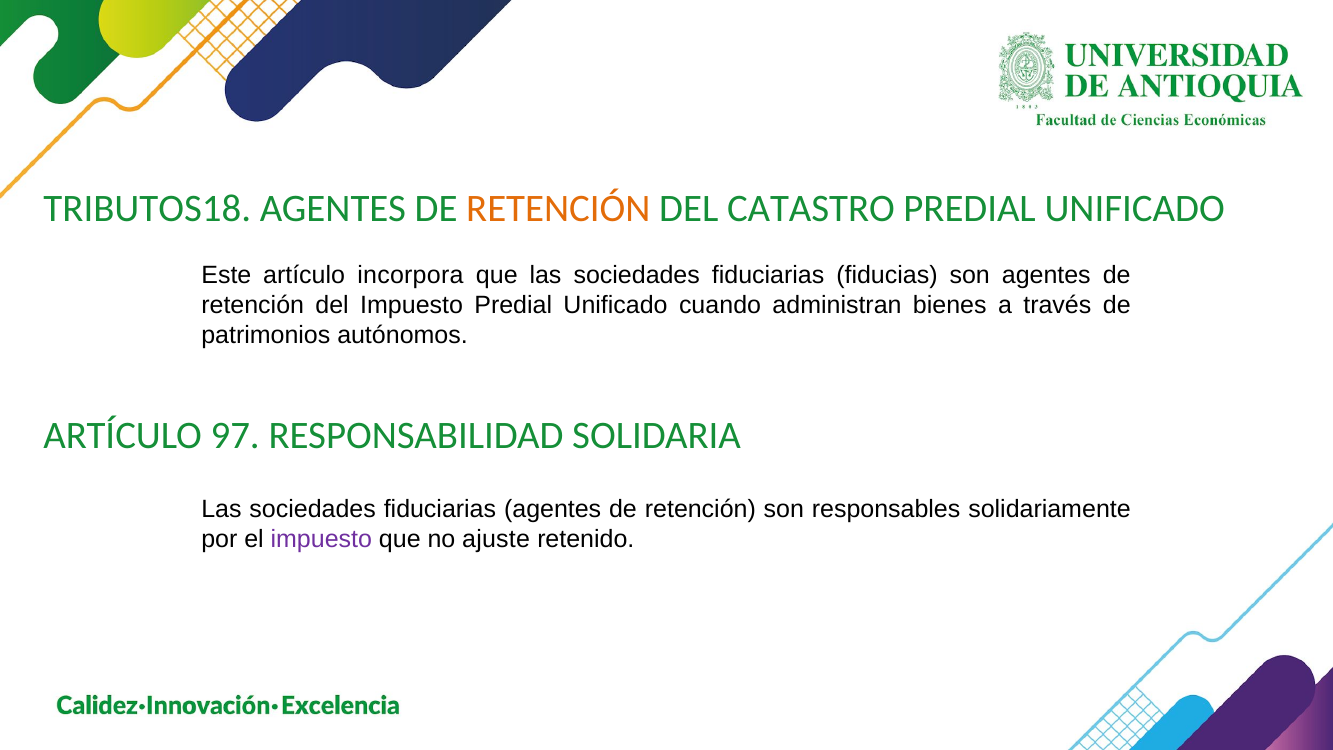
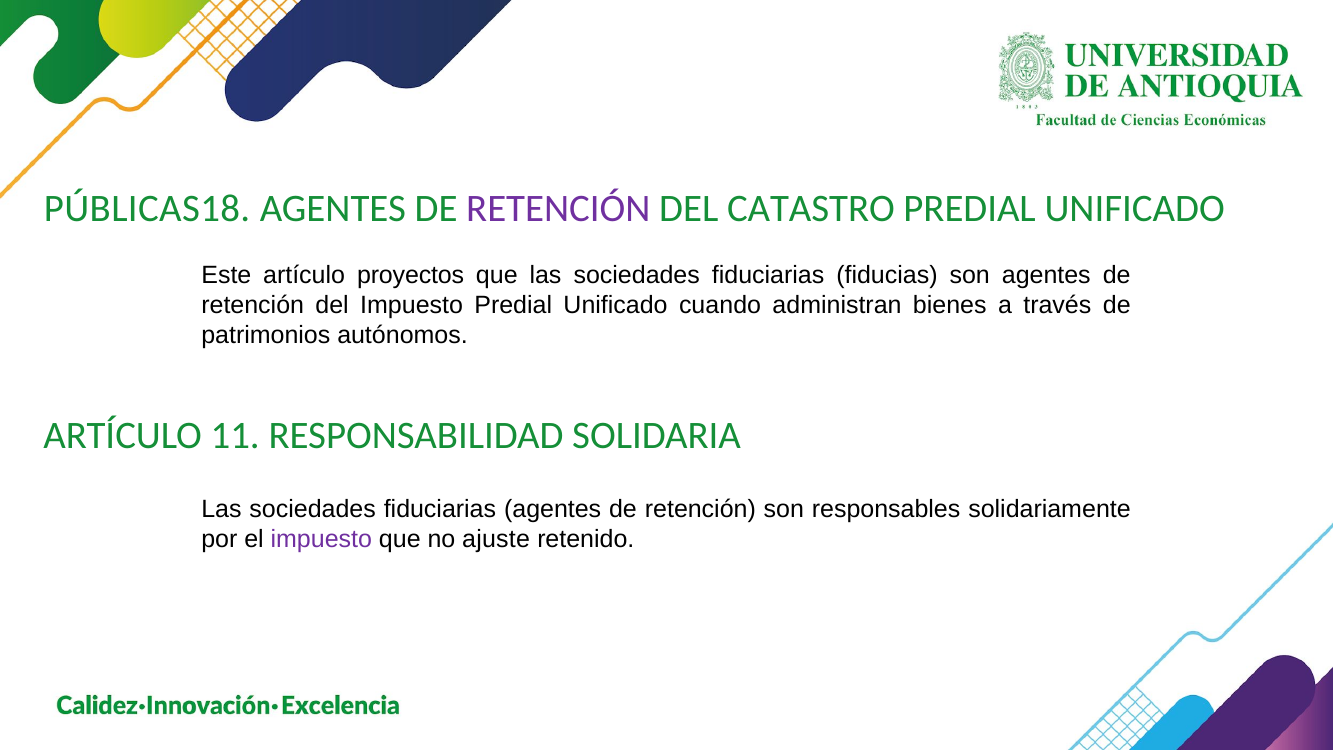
TRIBUTOS18: TRIBUTOS18 -> PÚBLICAS18 (147, 209)
RETENCIÓN colour: orange -> purple (558, 209)
incorpora: incorpora -> proyectos (411, 275)
97: 97 -> 11 (235, 435)
